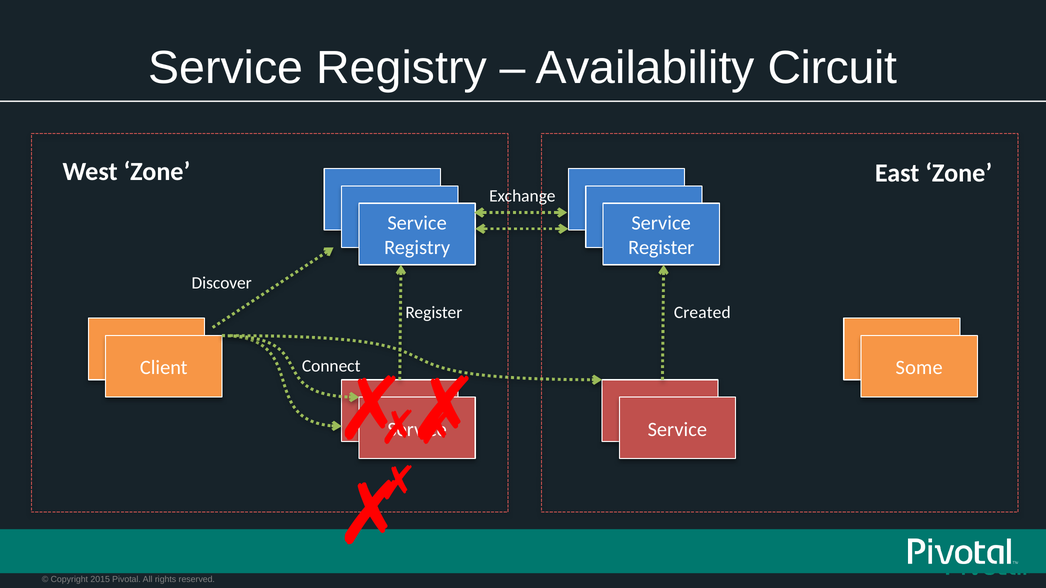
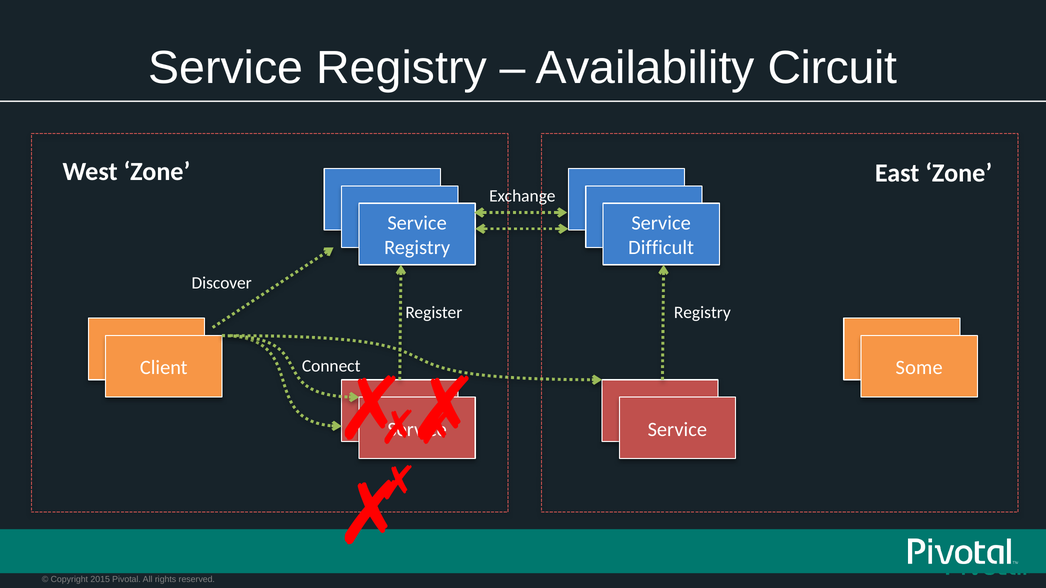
Register: Register -> Difficult (661, 248)
Register Created: Created -> Registry (702, 313)
